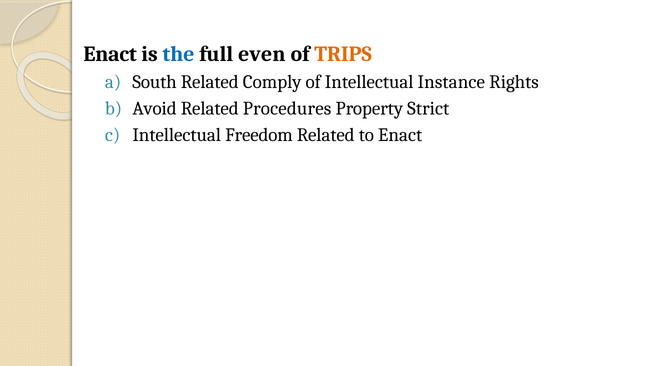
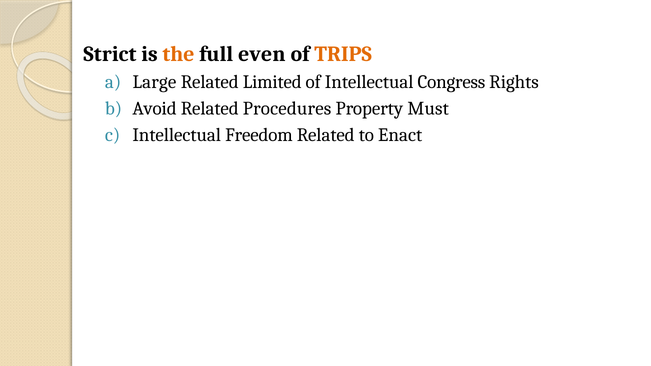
Enact: Enact -> Strict (110, 54)
the colour: blue -> orange (178, 54)
South: South -> Large (154, 82)
Comply: Comply -> Limited (272, 82)
Instance: Instance -> Congress (451, 82)
Strict: Strict -> Must (428, 109)
